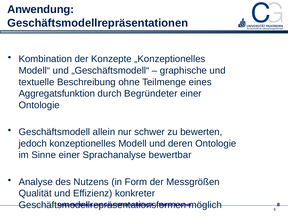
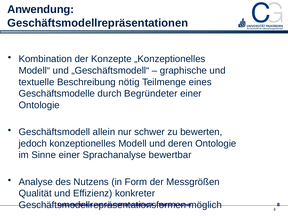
ohne: ohne -> nötig (129, 82)
Aggregatsfunktion: Aggregatsfunktion -> Geschäftsmodelle (57, 94)
